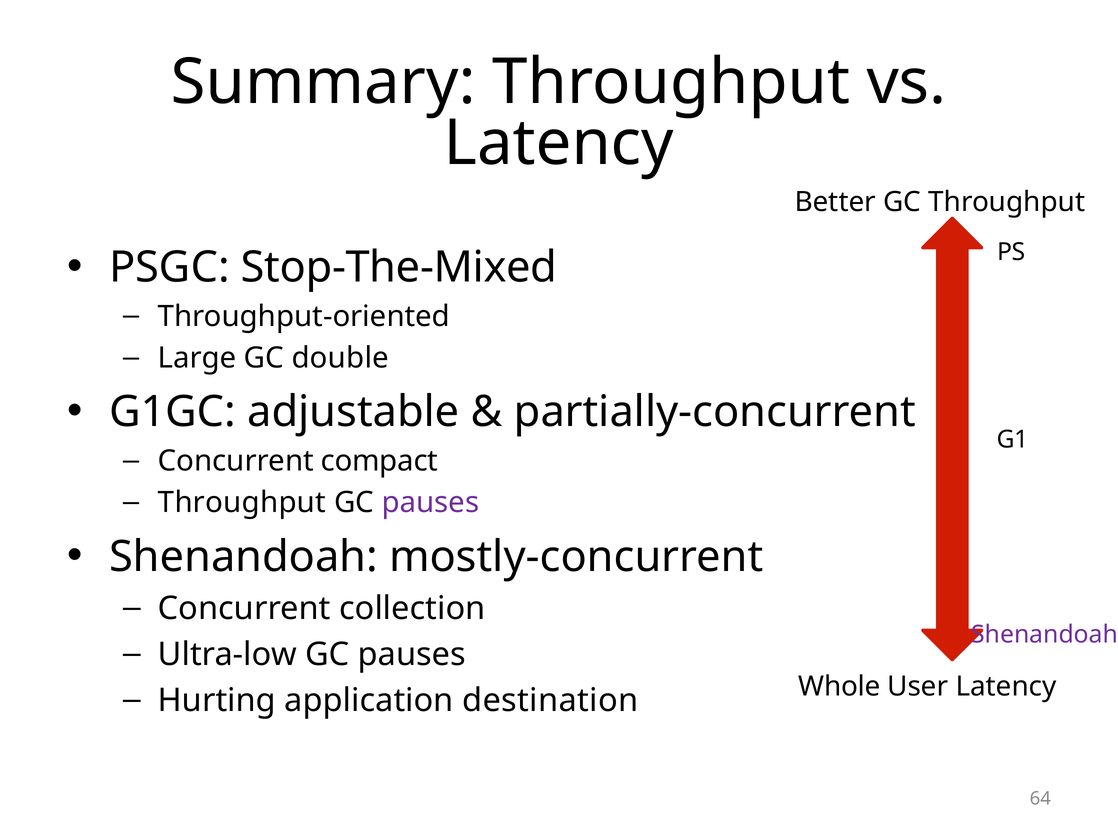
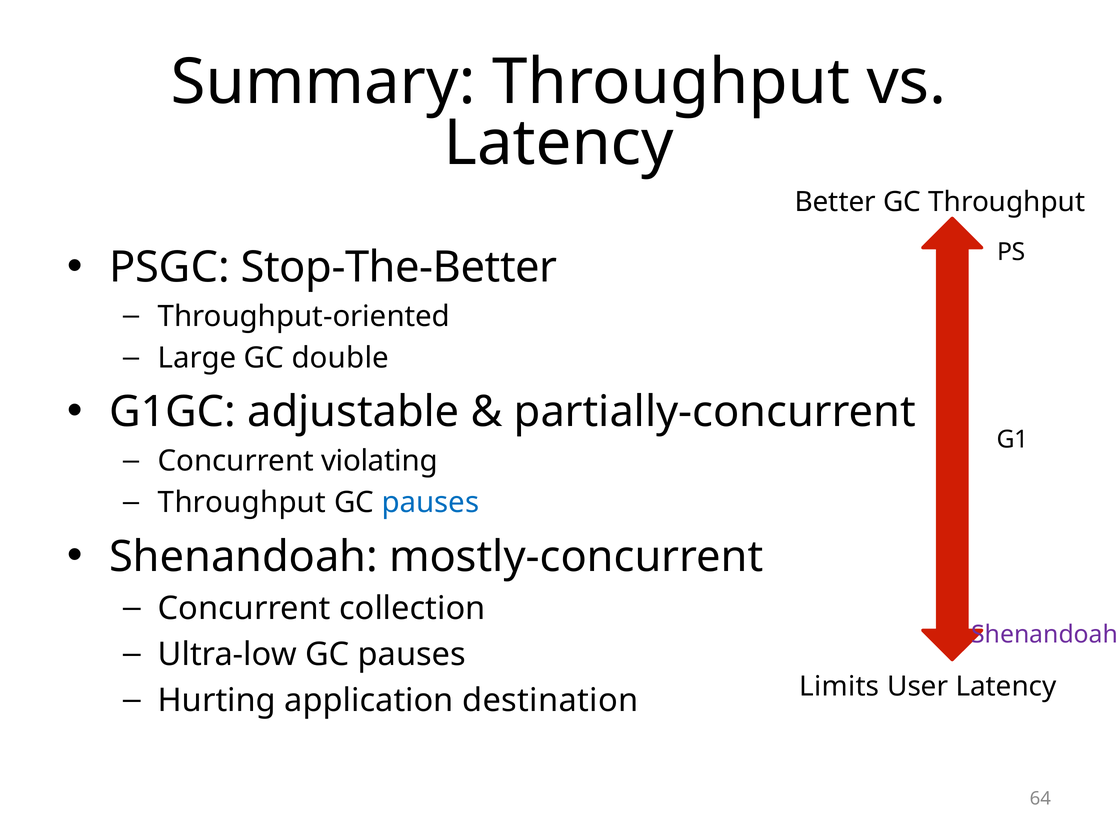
Stop-The-Mixed: Stop-The-Mixed -> Stop-The-Better (399, 268)
compact: compact -> violating (379, 461)
pauses colour: purple -> blue (430, 503)
Whole: Whole -> Limits (839, 687)
